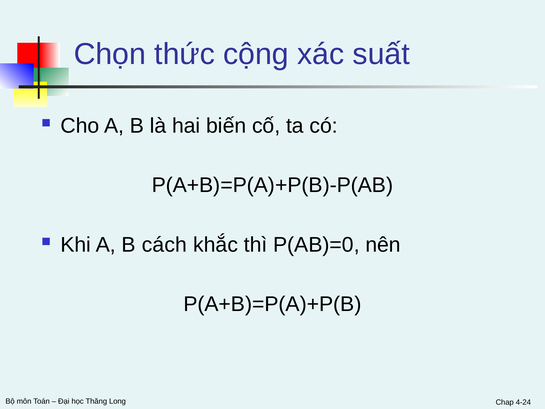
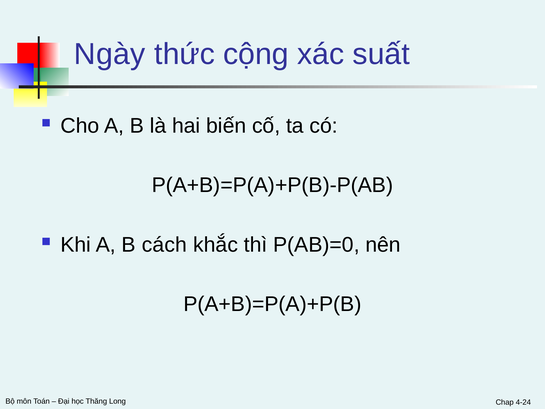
Chọn: Chọn -> Ngày (110, 54)
